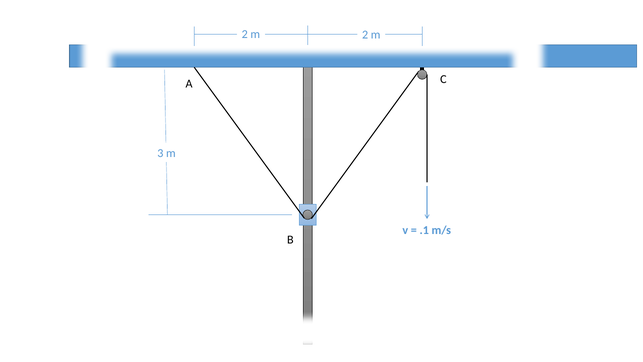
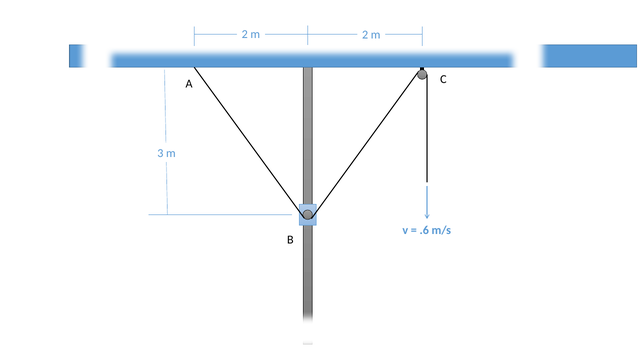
.1: .1 -> .6 (424, 230)
